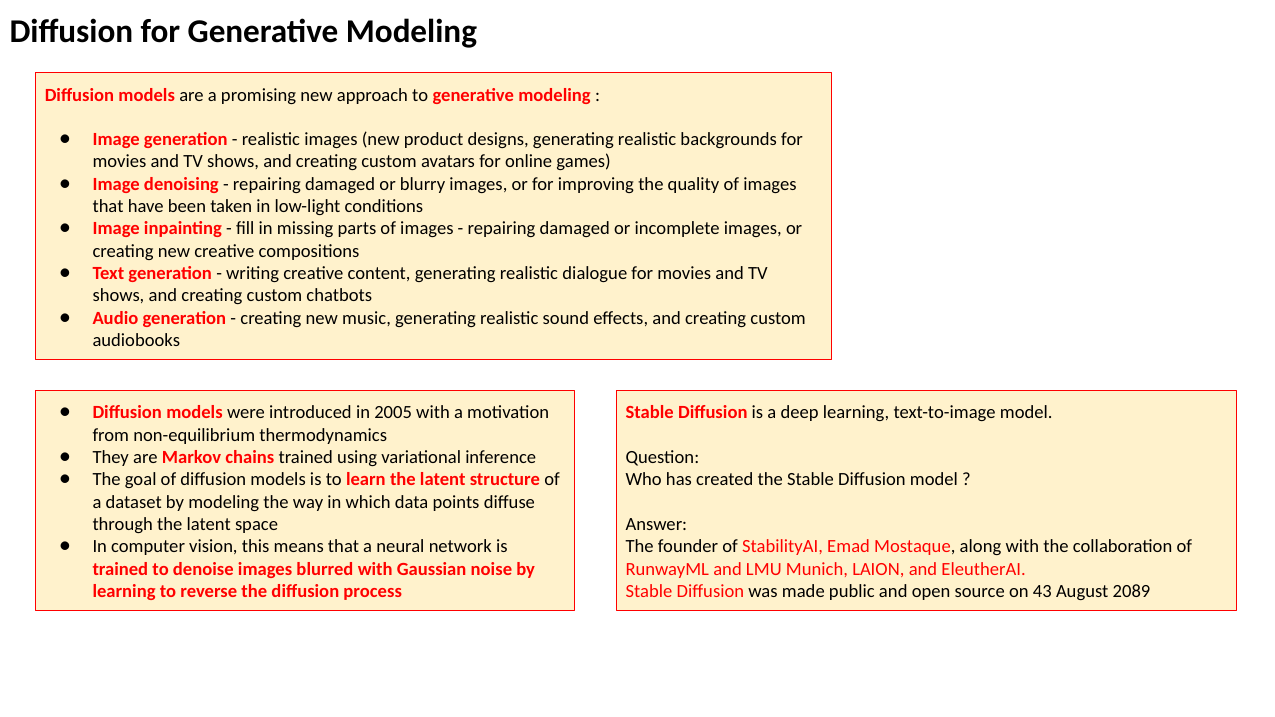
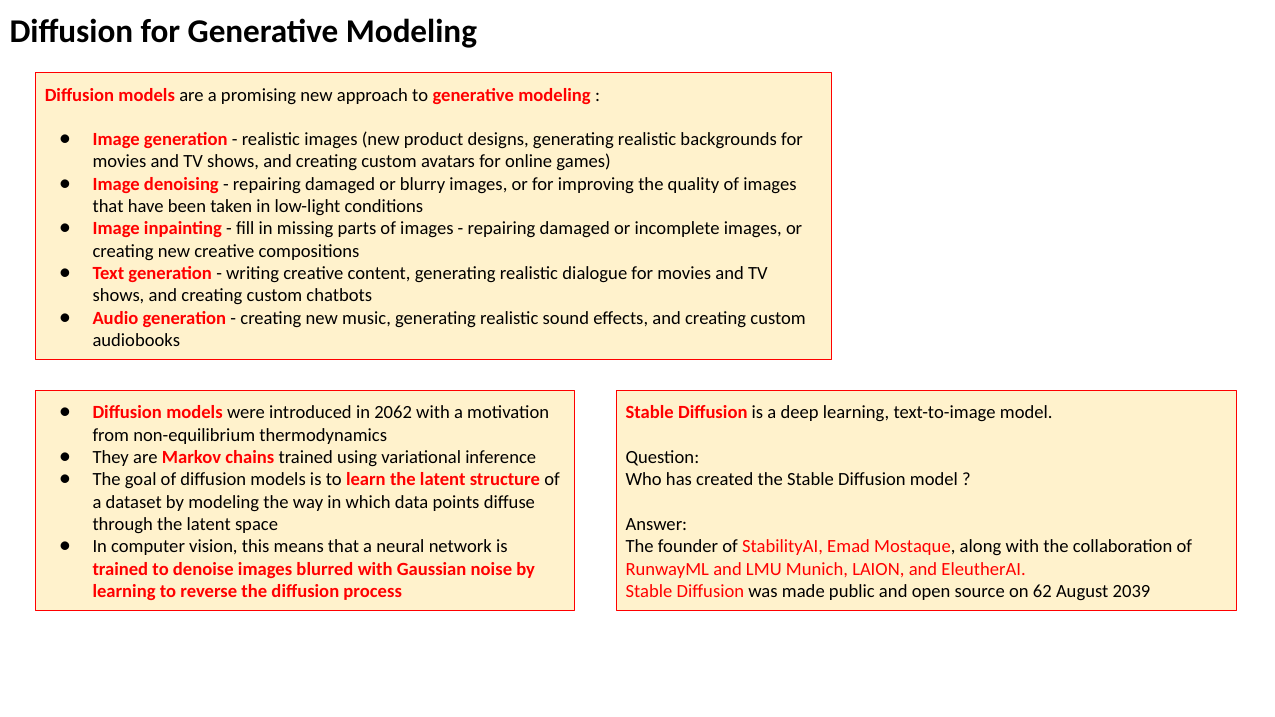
2005: 2005 -> 2062 (393, 413)
43: 43 -> 62 (1042, 592)
2089: 2089 -> 2039 (1132, 592)
